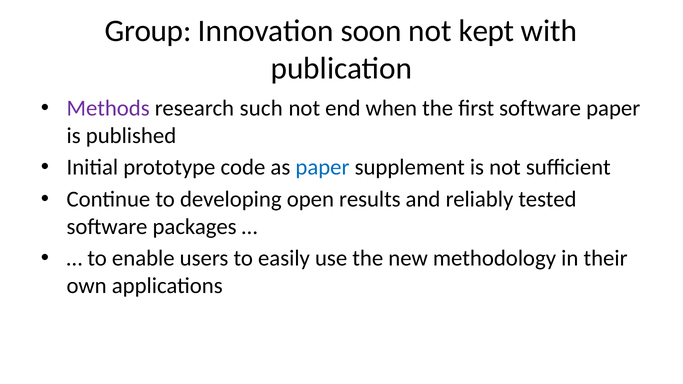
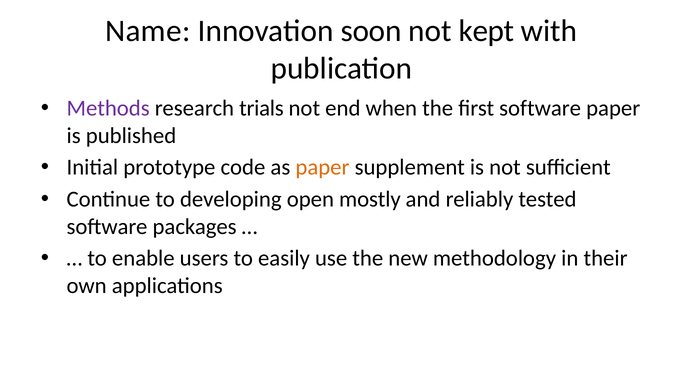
Group: Group -> Name (148, 31)
such: such -> trials (261, 108)
paper colour: blue -> orange (322, 168)
results: results -> mostly (370, 199)
